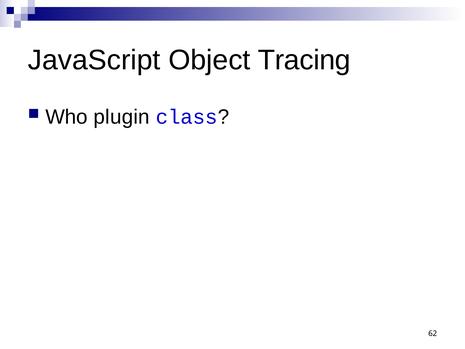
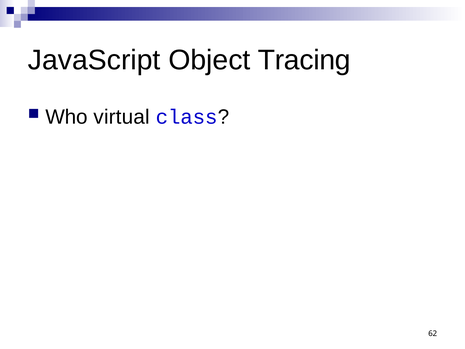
plugin: plugin -> virtual (122, 117)
